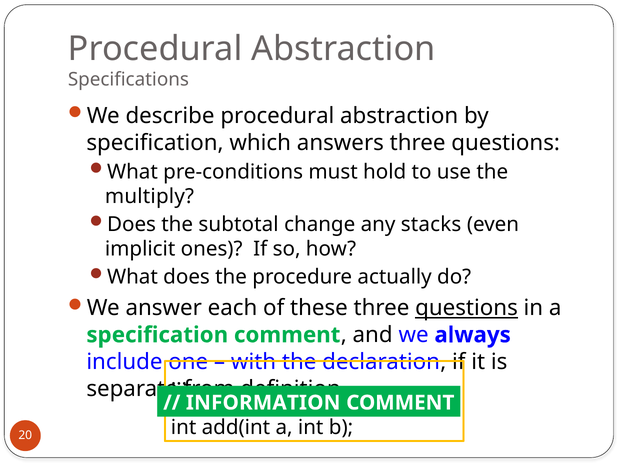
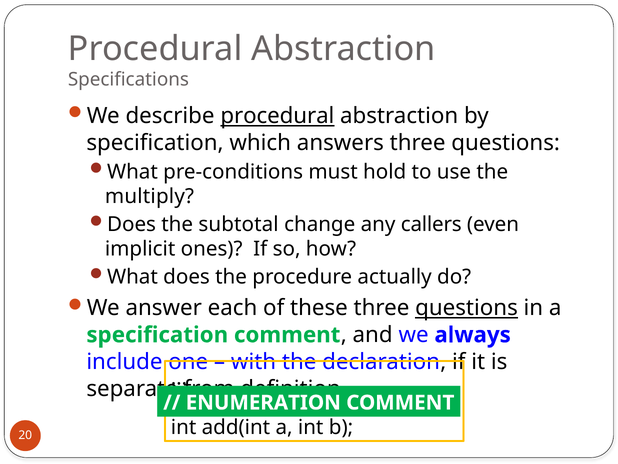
procedural underline: none -> present (277, 116)
stacks: stacks -> callers (431, 224)
INFORMATION: INFORMATION -> ENUMERATION (263, 402)
